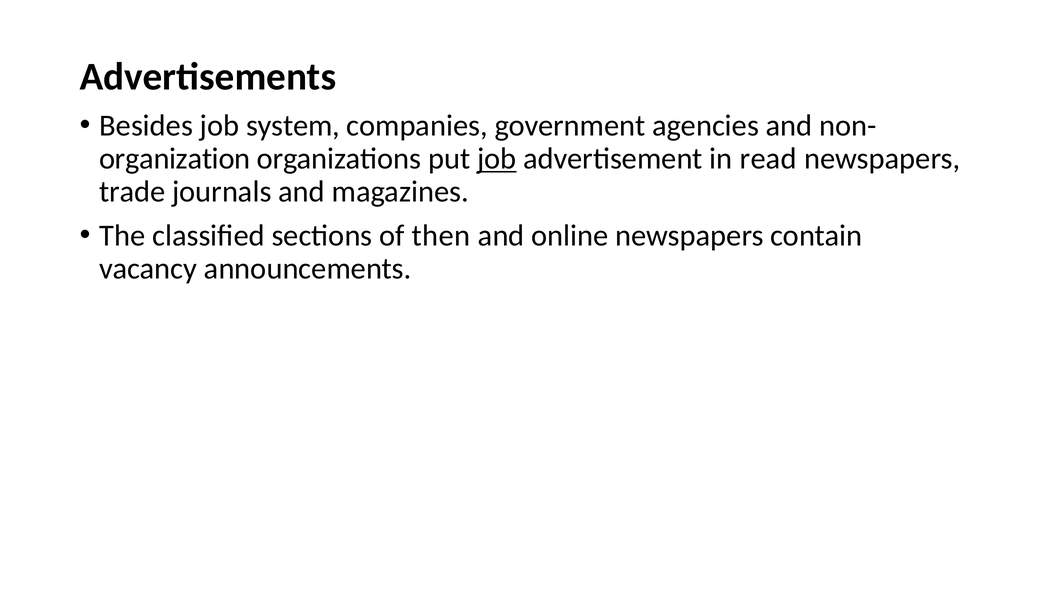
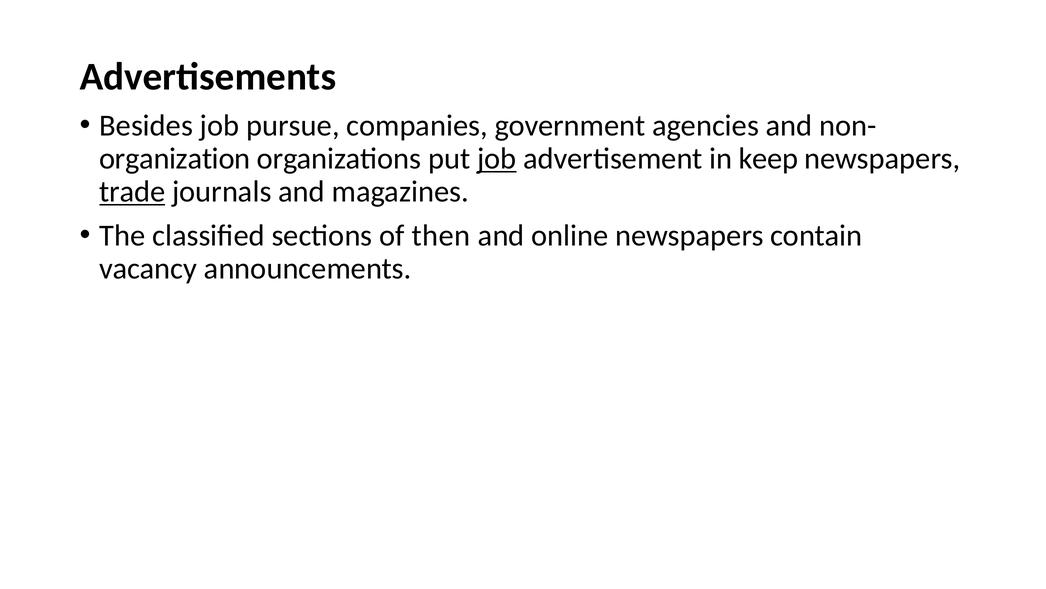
system: system -> pursue (293, 125)
read: read -> keep (769, 158)
trade underline: none -> present (132, 191)
